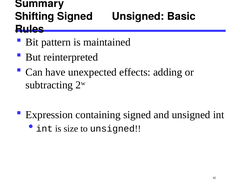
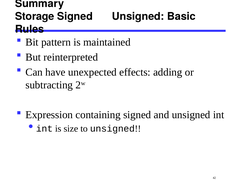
Shifting: Shifting -> Storage (35, 16)
